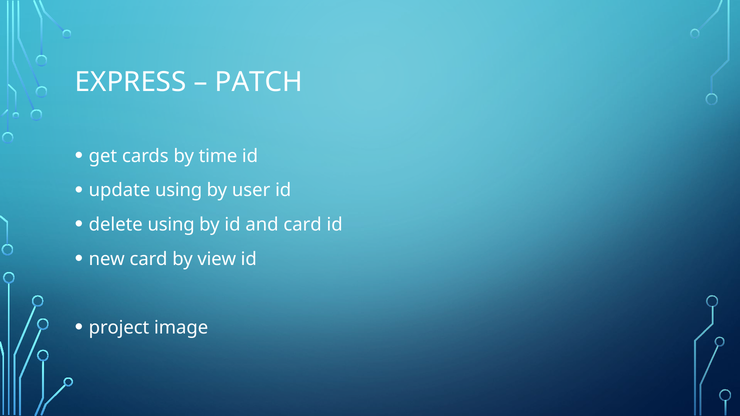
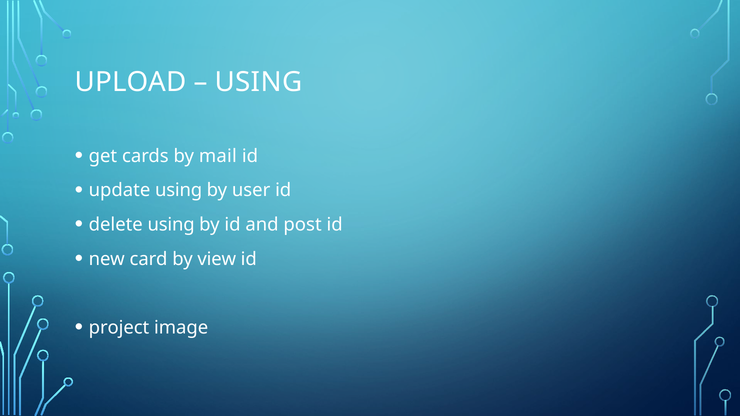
EXPRESS: EXPRESS -> UPLOAD (131, 82)
PATCH: PATCH -> USING (259, 82)
time: time -> mail (218, 156)
and card: card -> post (303, 225)
